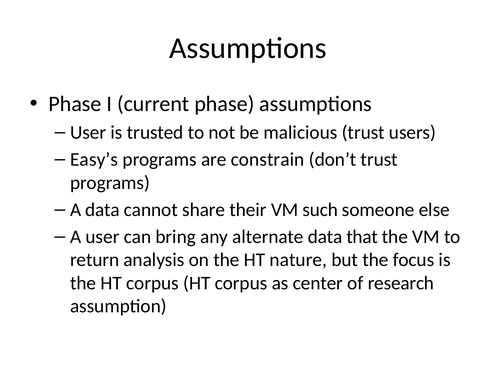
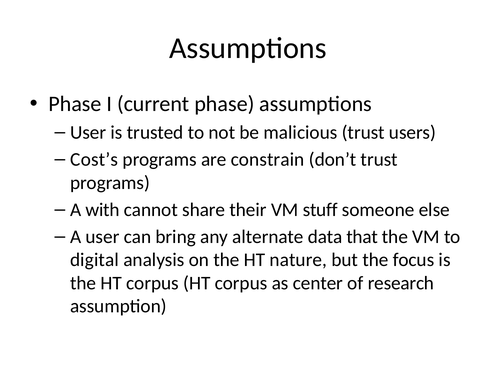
Easy’s: Easy’s -> Cost’s (94, 160)
A data: data -> with (103, 210)
such: such -> stuff (320, 210)
return: return -> digital (95, 260)
